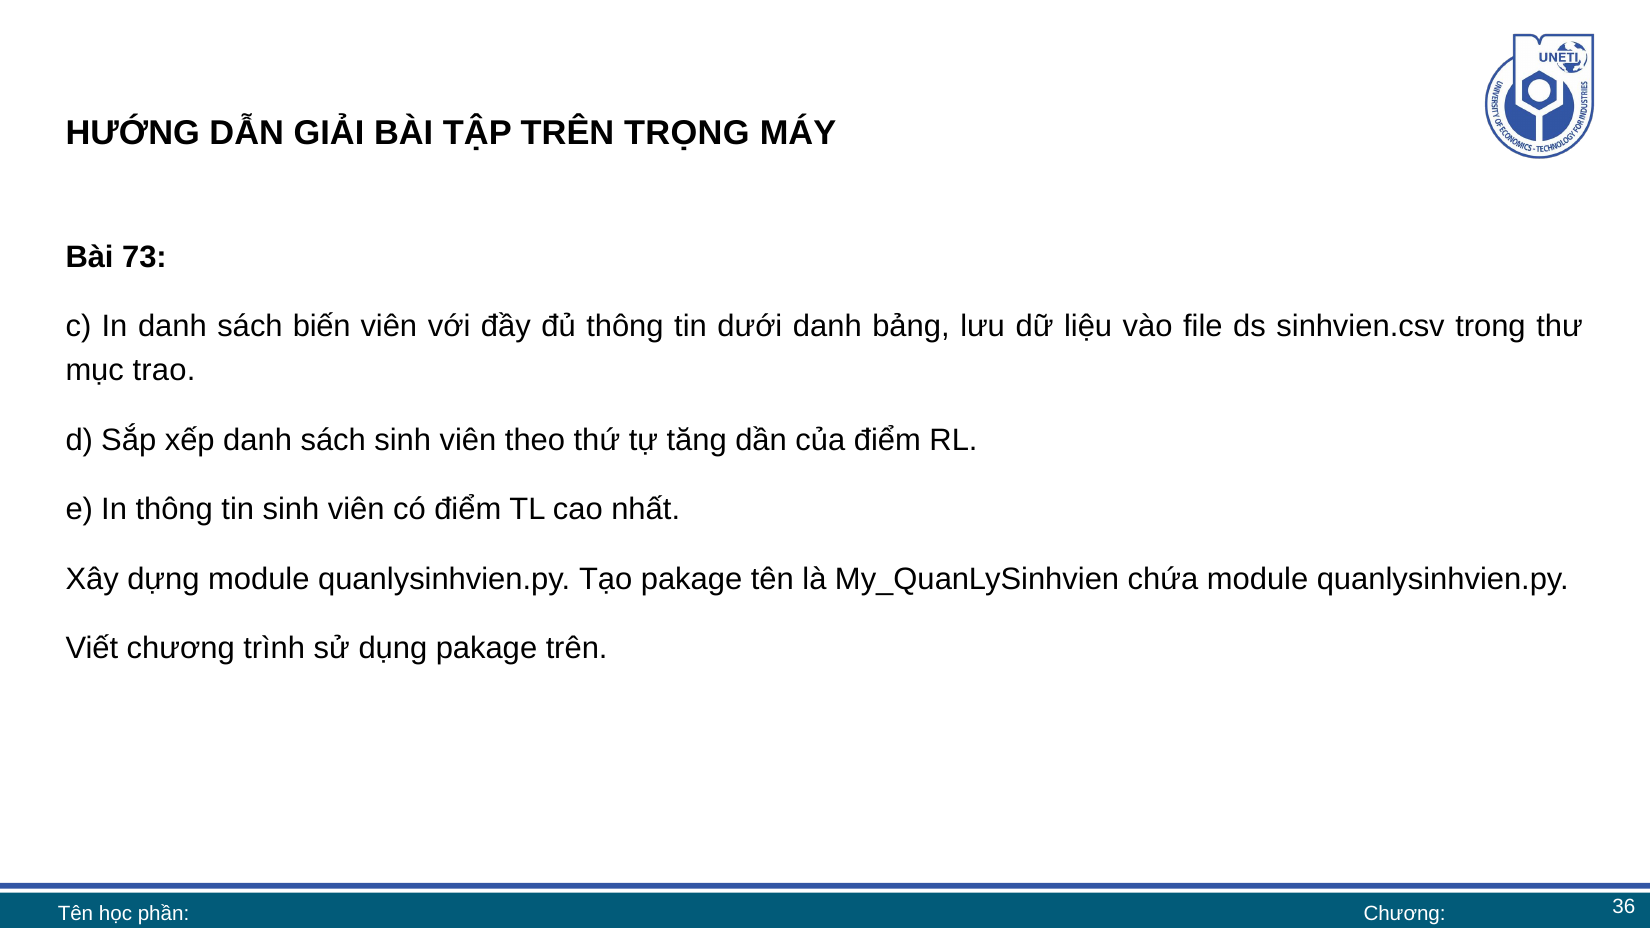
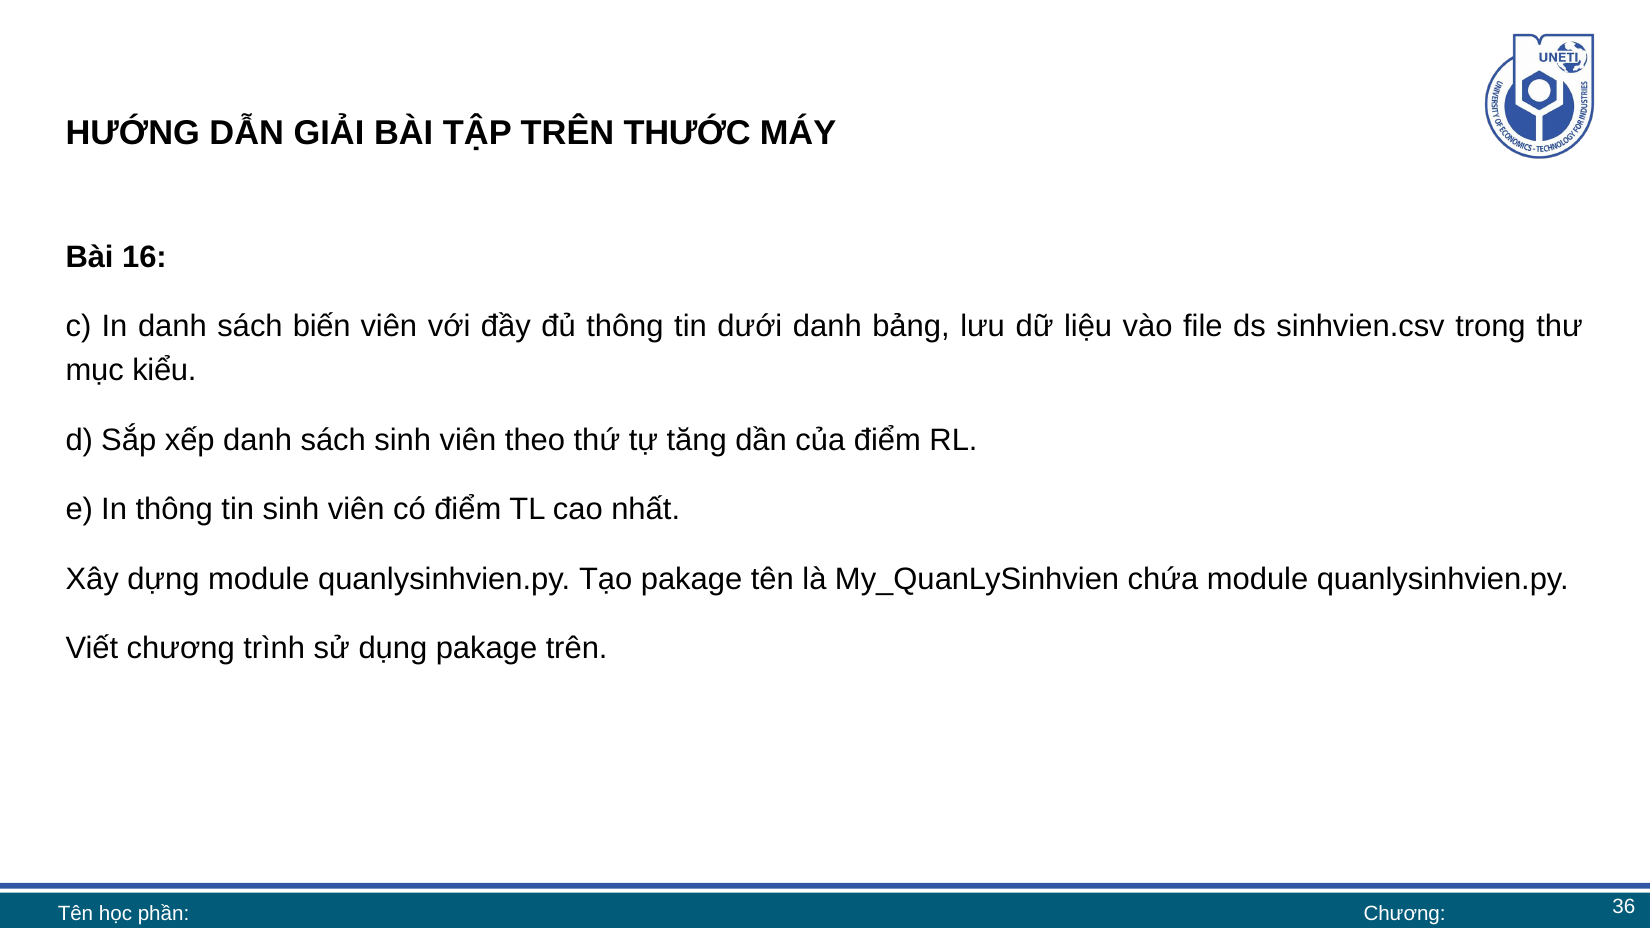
TRỌNG: TRỌNG -> THƯỚC (687, 133)
73: 73 -> 16 (144, 257)
trao: trao -> kiểu (164, 371)
